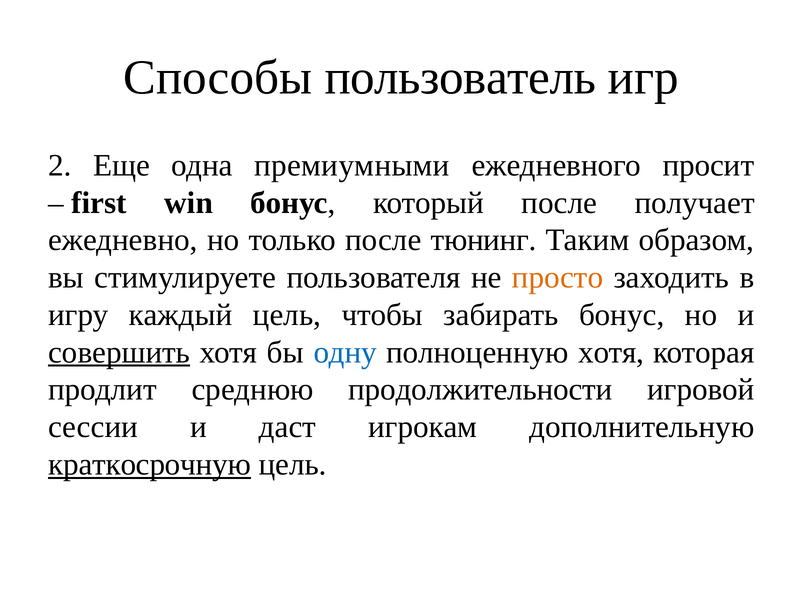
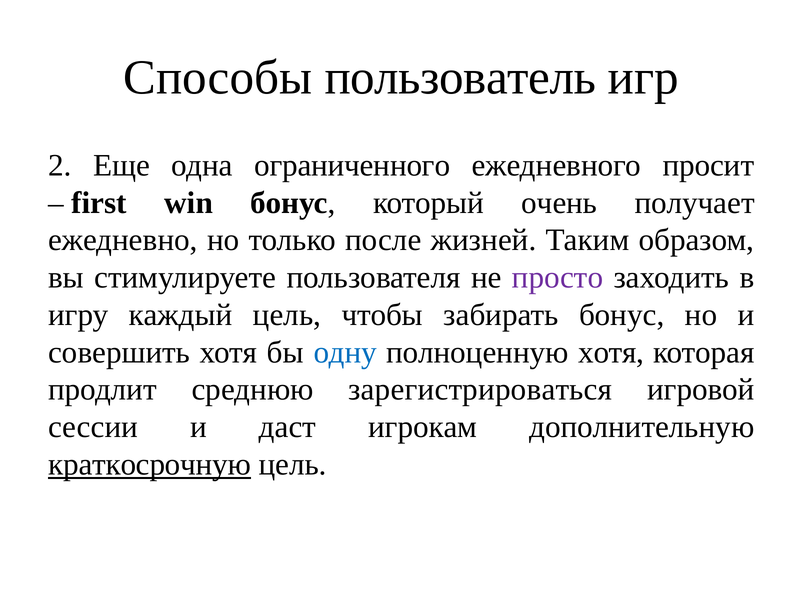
премиумными: премиумными -> ограниченного (352, 165)
который после: после -> очень (559, 203)
тюнинг: тюнинг -> жизней (484, 240)
просто colour: orange -> purple (558, 278)
совершить underline: present -> none (119, 352)
продолжительности: продолжительности -> зарегистрироваться (480, 390)
